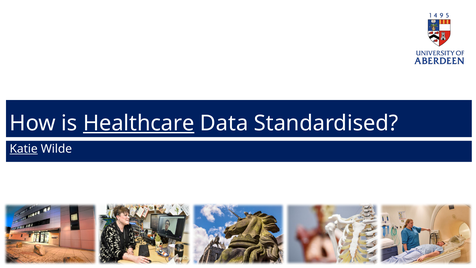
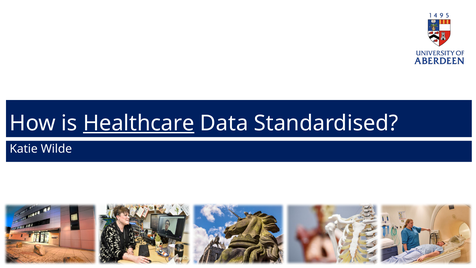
Katie underline: present -> none (24, 149)
